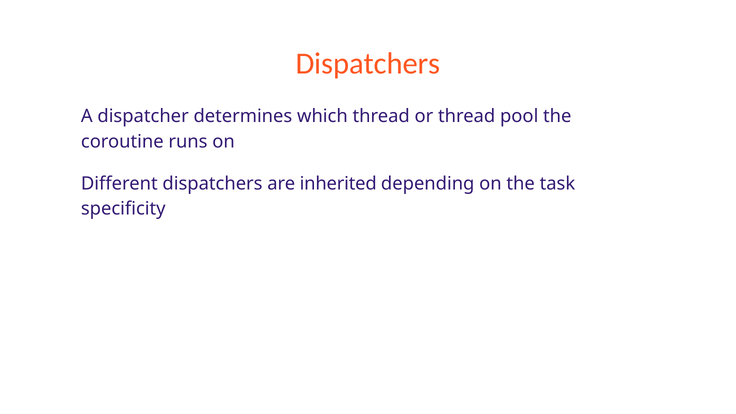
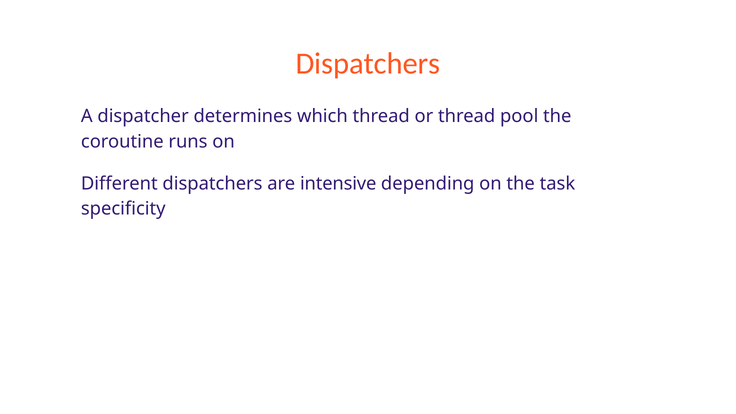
inherited: inherited -> intensive (338, 184)
